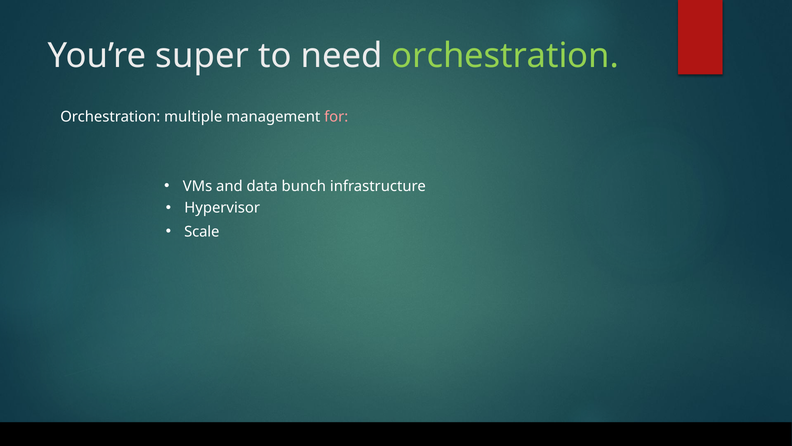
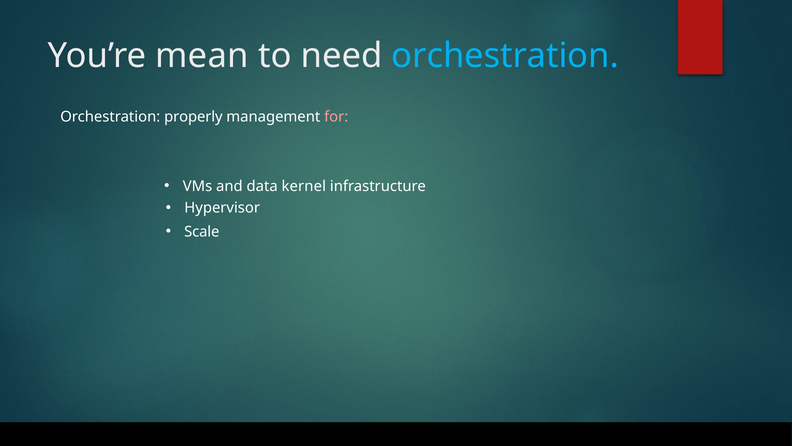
super: super -> mean (202, 56)
orchestration colour: light green -> light blue (505, 56)
multiple: multiple -> properly (193, 117)
bunch: bunch -> kernel (304, 186)
